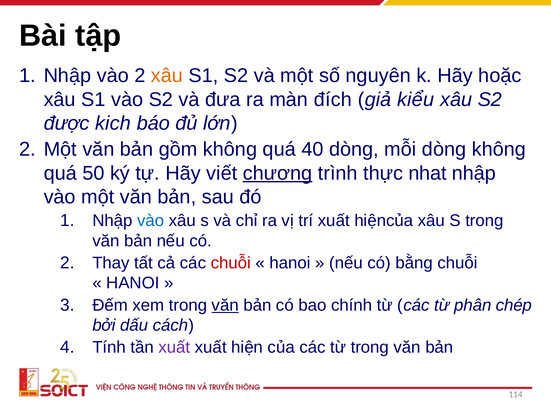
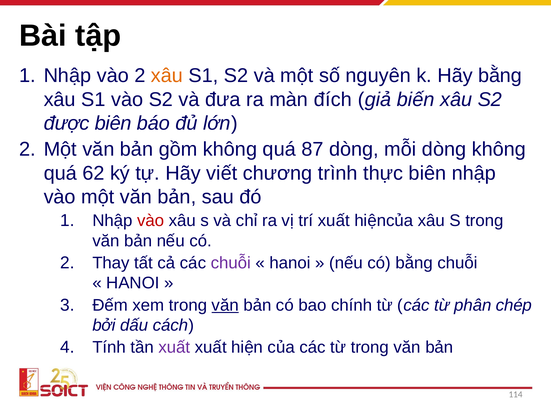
Hãy hoặc: hoặc -> bằng (500, 76)
kiểu: kiểu -> biến (416, 100)
được kich: kich -> biên (113, 123)
40: 40 -> 87 (312, 149)
50: 50 -> 62 (93, 173)
chương underline: present -> none (278, 173)
thực nhat: nhat -> biên (427, 173)
vào colour: blue -> red (151, 221)
chuỗi colour: red -> purple (231, 263)
